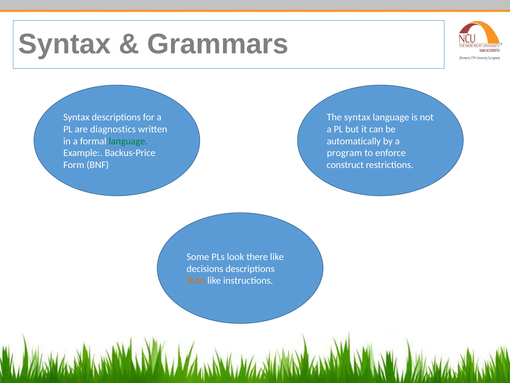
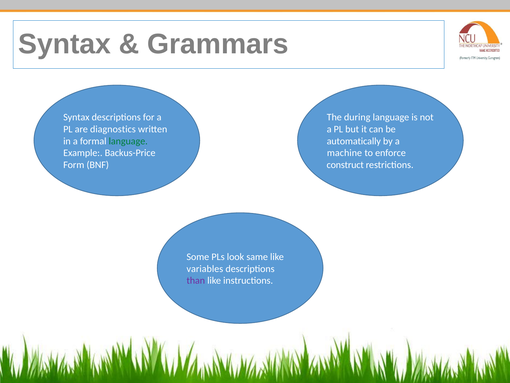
The syntax: syntax -> during (357, 117)
program: program -> machine (344, 153)
there: there -> same (257, 257)
decisions: decisions -> variables (205, 268)
than colour: orange -> purple (196, 280)
